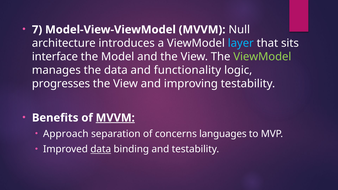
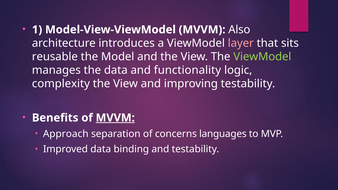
7: 7 -> 1 (37, 30)
Null: Null -> Also (239, 30)
layer colour: light blue -> pink (241, 43)
interface: interface -> reusable (55, 57)
progresses: progresses -> complexity (61, 84)
data underline: present -> none (101, 149)
